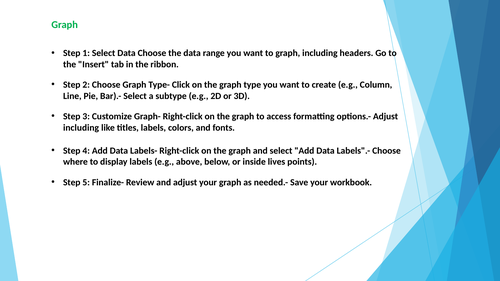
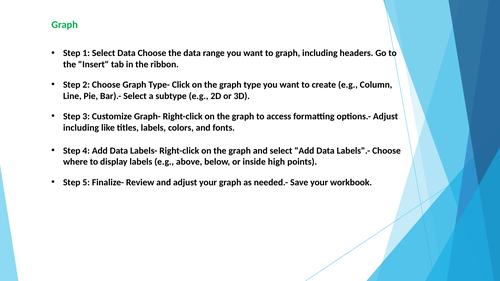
lives: lives -> high (276, 162)
